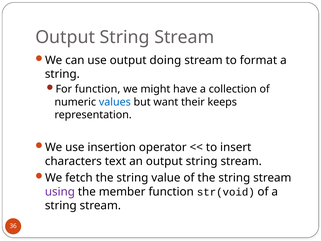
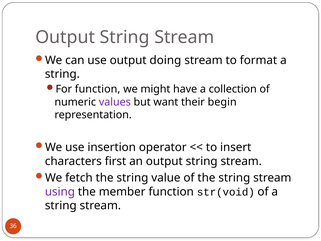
values colour: blue -> purple (115, 102)
keeps: keeps -> begin (222, 102)
text: text -> first (115, 161)
